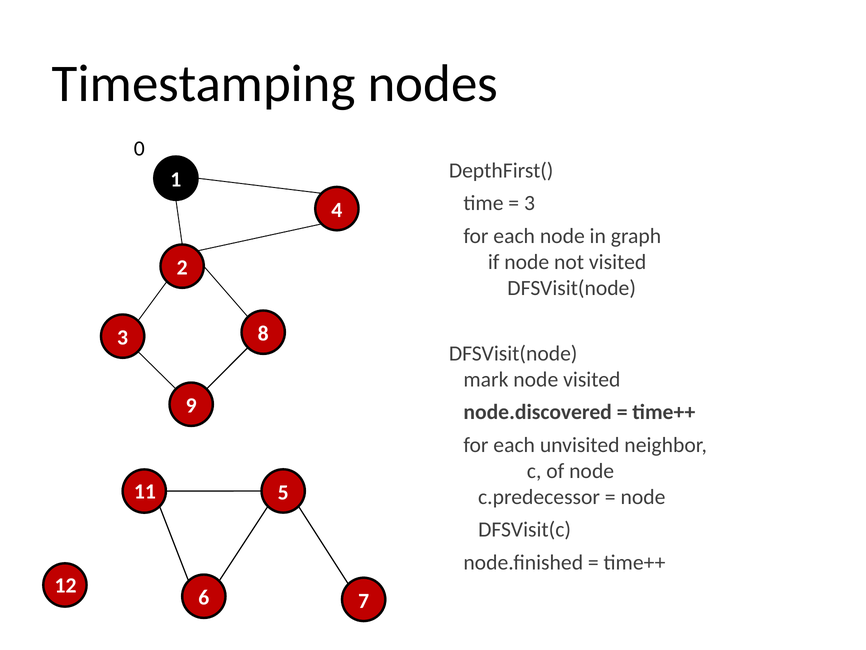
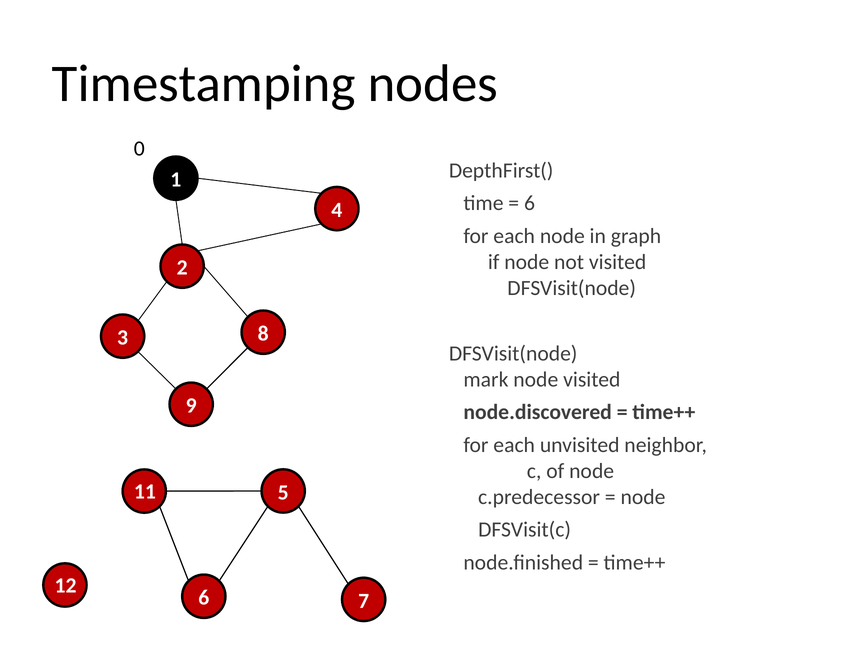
3: 3 -> 6 (529, 203)
